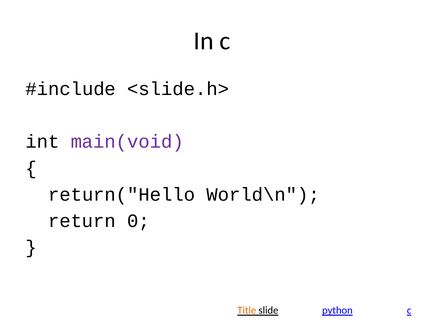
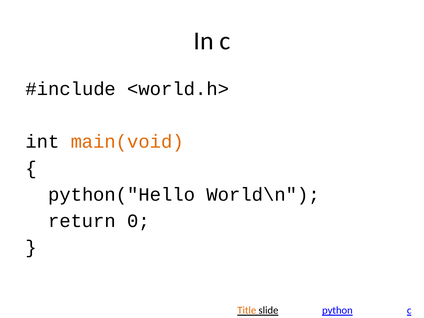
<slide.h>: <slide.h> -> <world.h> (178, 89)
main(void colour: purple -> orange (127, 142)
return("Hello: return("Hello -> python("Hello (122, 195)
